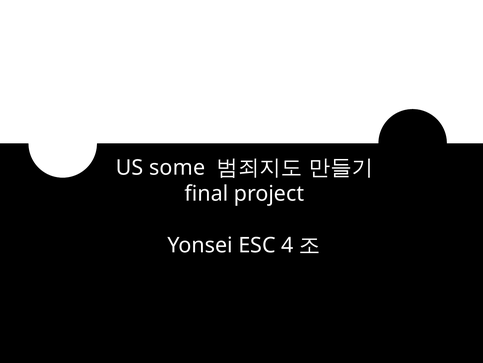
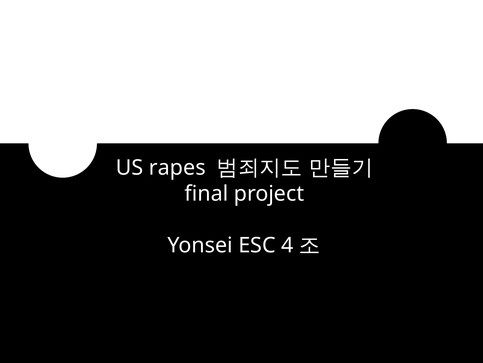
some: some -> rapes (177, 167)
